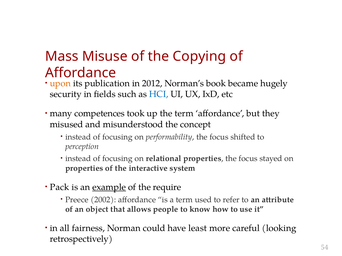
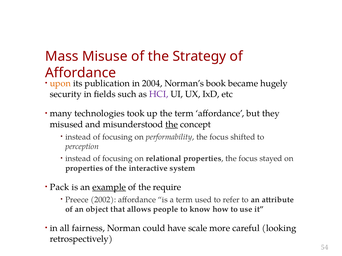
Copying: Copying -> Strategy (199, 57)
2012: 2012 -> 2004 (152, 84)
HCI colour: blue -> purple (159, 94)
competences: competences -> technologies (100, 114)
the underline: none -> present (172, 125)
least: least -> scale (198, 229)
